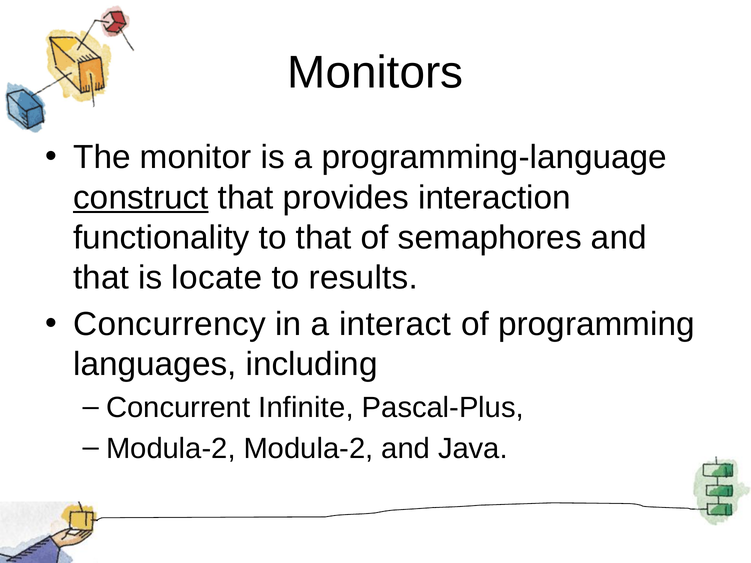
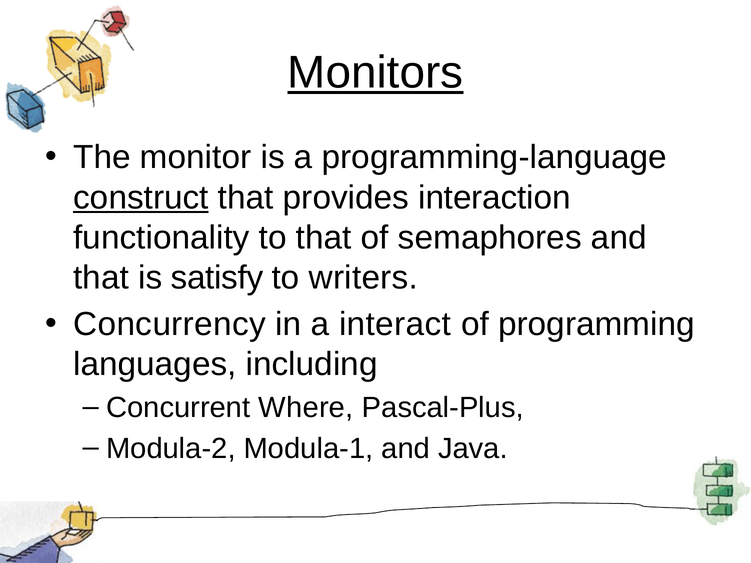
Monitors underline: none -> present (375, 73)
locate: locate -> satisfy (217, 278)
results: results -> writers (363, 278)
Infinite: Infinite -> Where (306, 408)
Modula-2 Modula-2: Modula-2 -> Modula-1 (309, 449)
